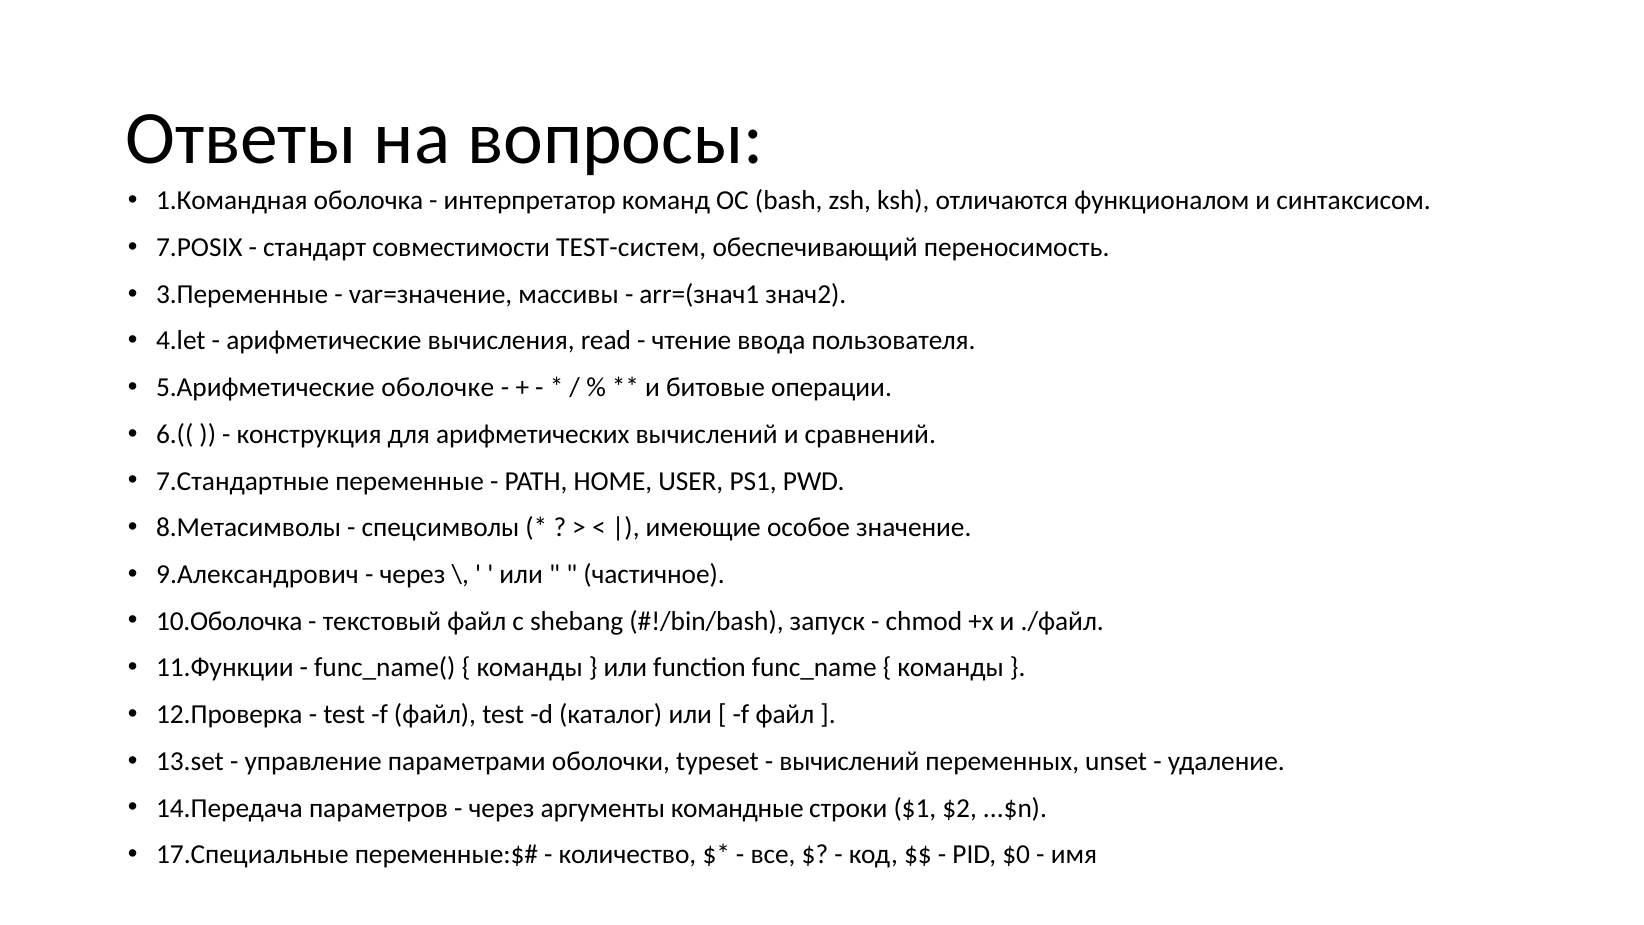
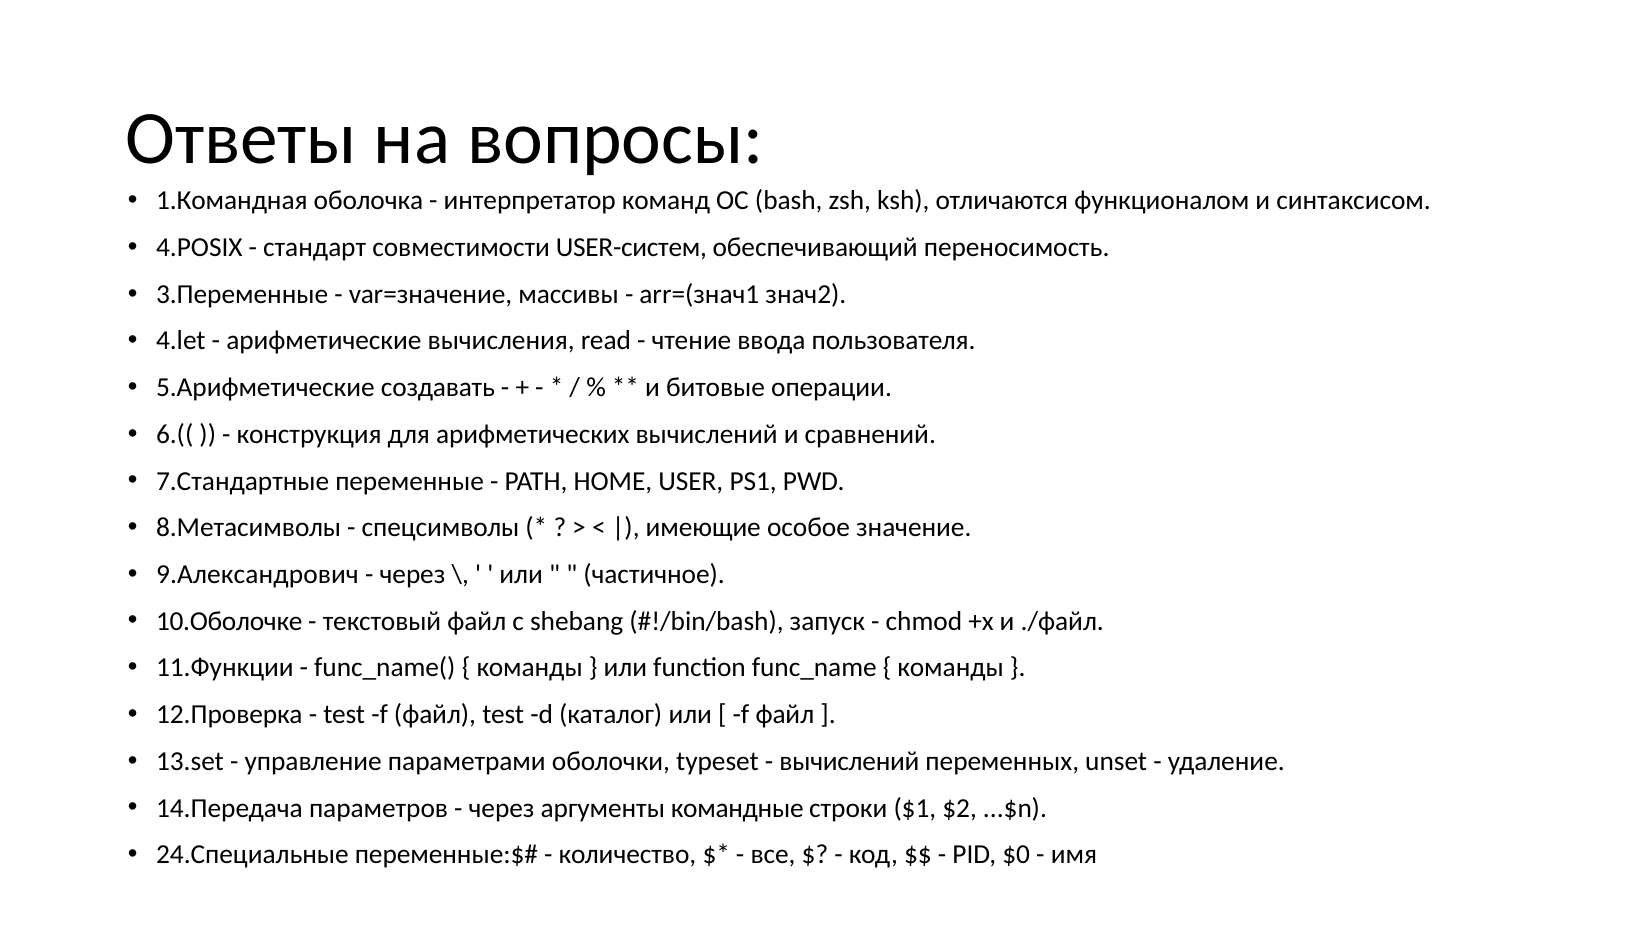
7.POSIX: 7.POSIX -> 4.POSIX (199, 247)
TEST-систем: TEST-систем -> USER-систем (631, 247)
оболочке: оболочке -> создавать (438, 387)
10.Оболочка: 10.Оболочка -> 10.Оболочке (229, 621)
17.Специальные: 17.Специальные -> 24.Специальные (252, 854)
